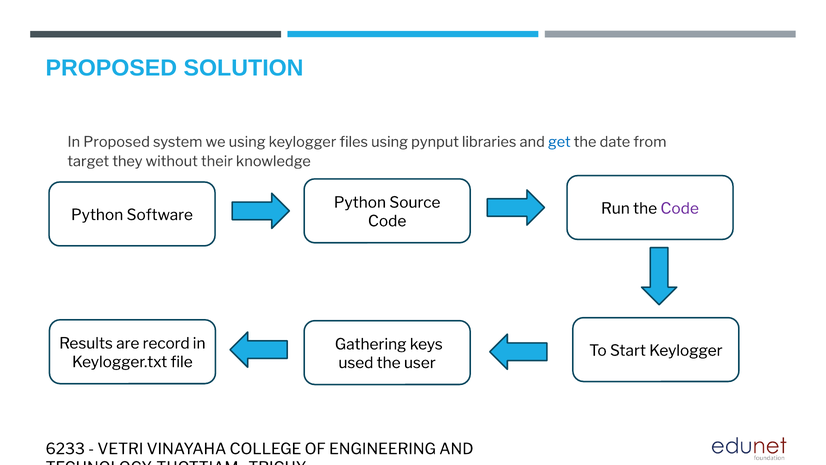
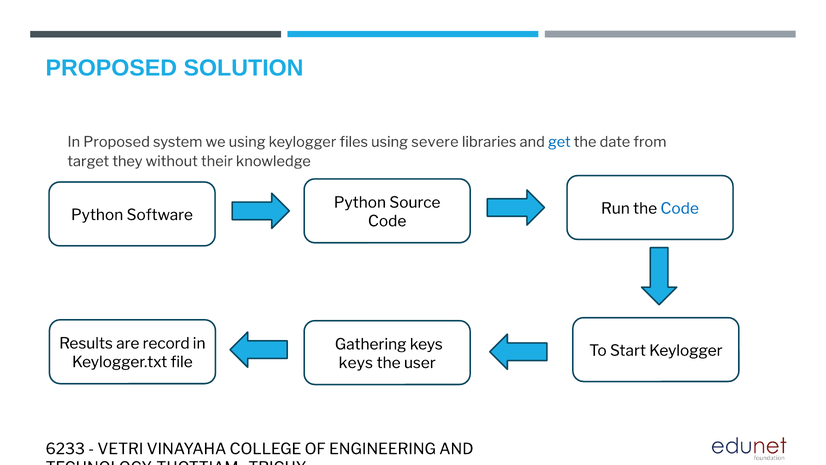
pynput: pynput -> severe (435, 142)
Code colour: purple -> blue (680, 208)
used: used -> keys (356, 363)
